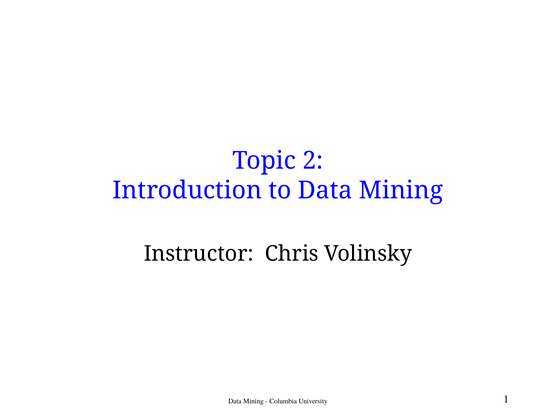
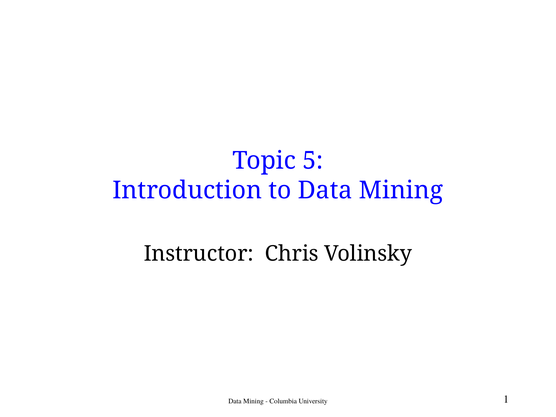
2: 2 -> 5 (313, 161)
